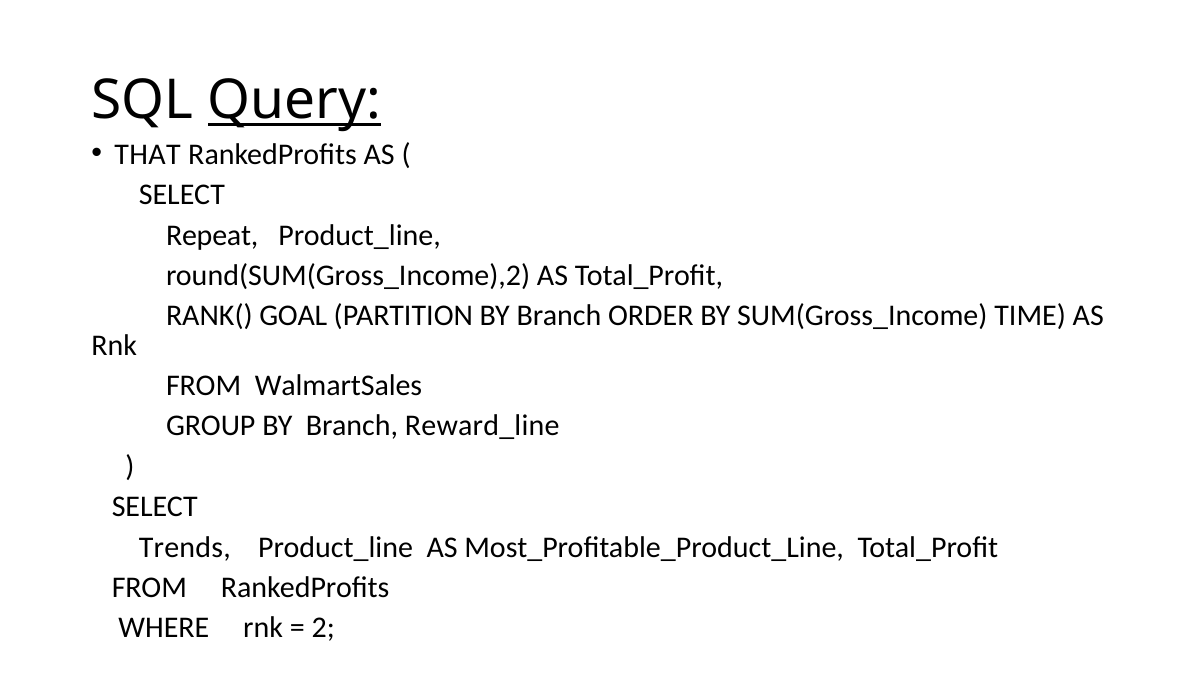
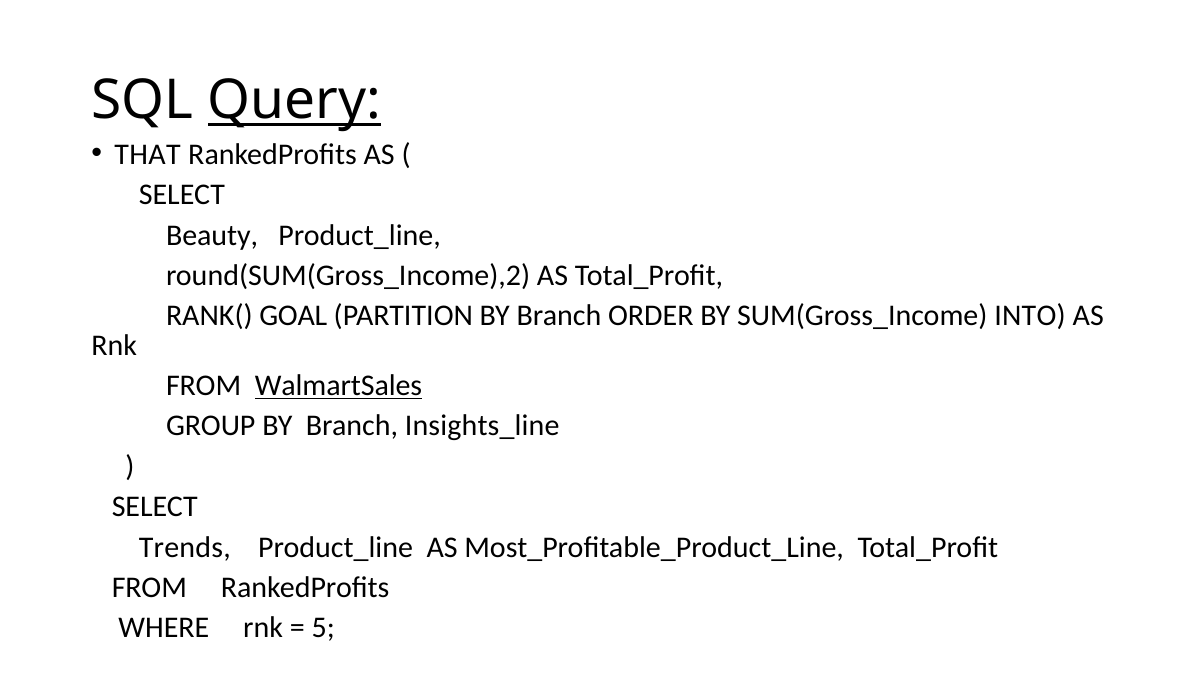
Repeat: Repeat -> Beauty (212, 235)
TIME: TIME -> INTO (1030, 316)
WalmartSales underline: none -> present (338, 386)
Reward_line: Reward_line -> Insights_line (482, 426)
2: 2 -> 5 (323, 628)
